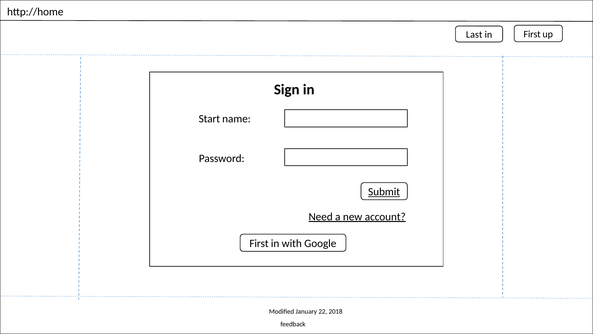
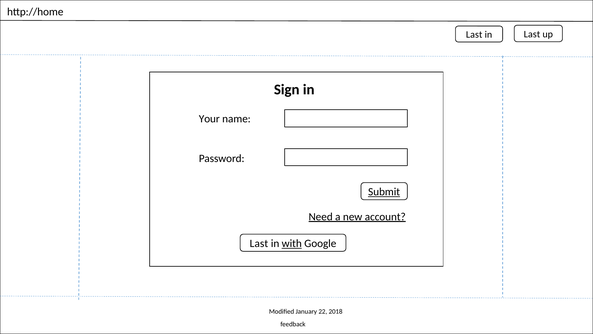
in First: First -> Last (532, 34)
Start: Start -> Your (209, 119)
First: First -> Last (259, 243)
with underline: none -> present (292, 243)
